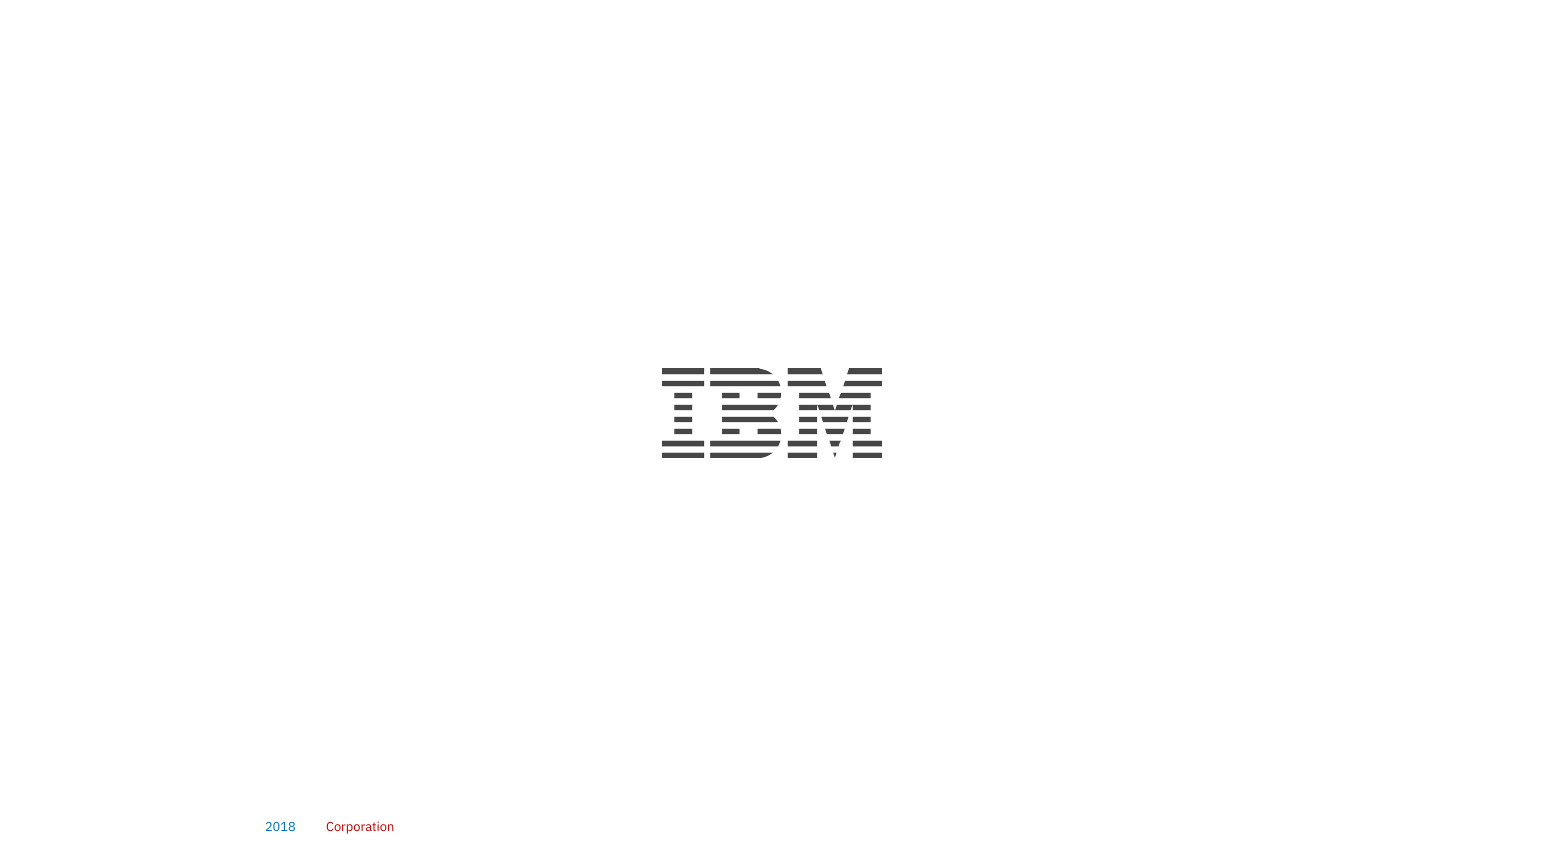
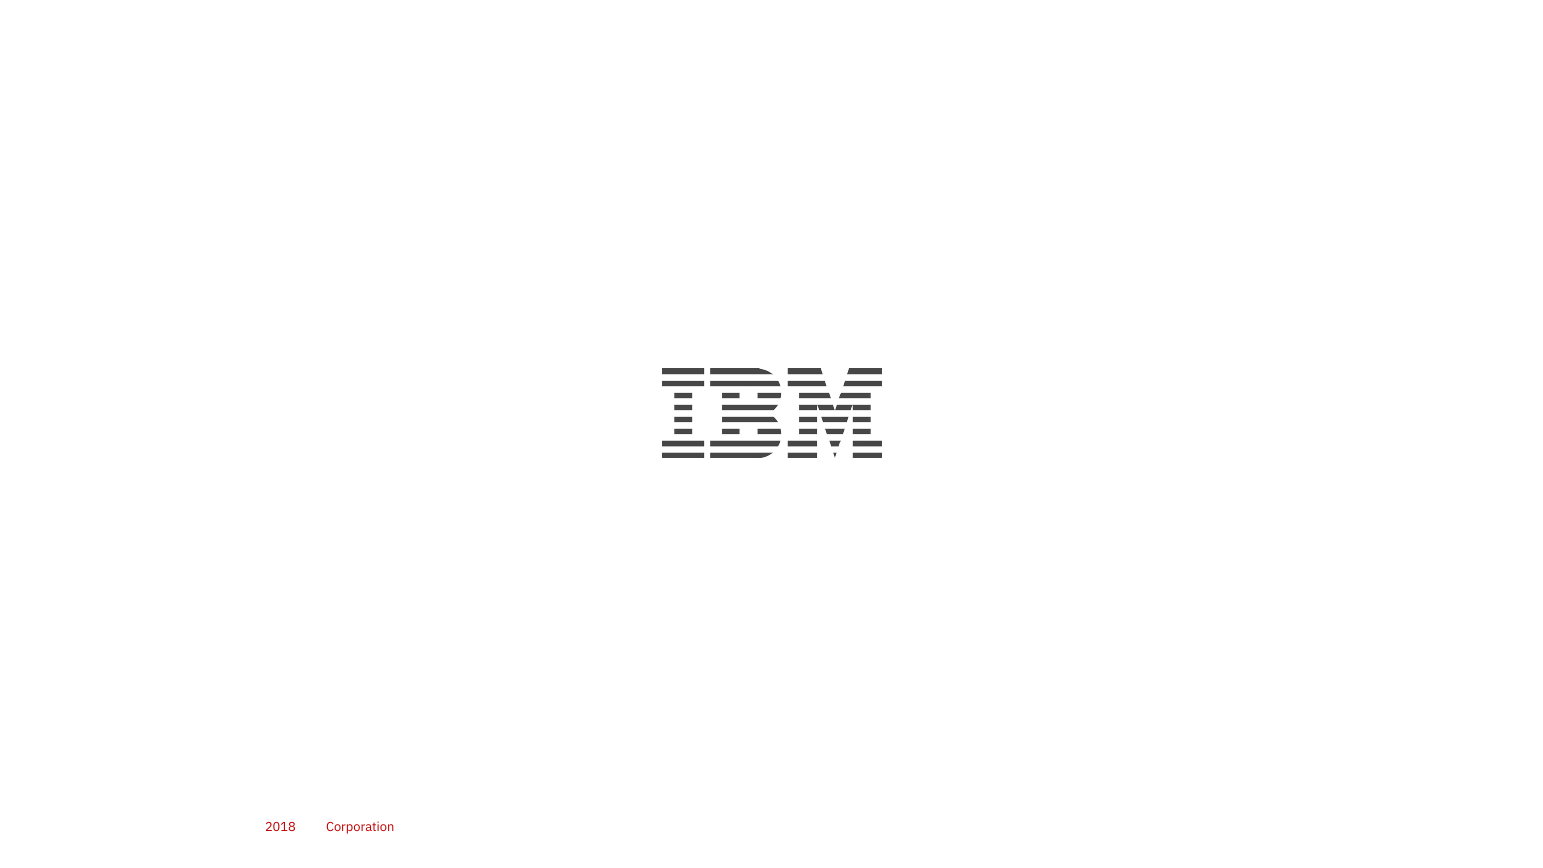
2018 colour: blue -> red (280, 827)
